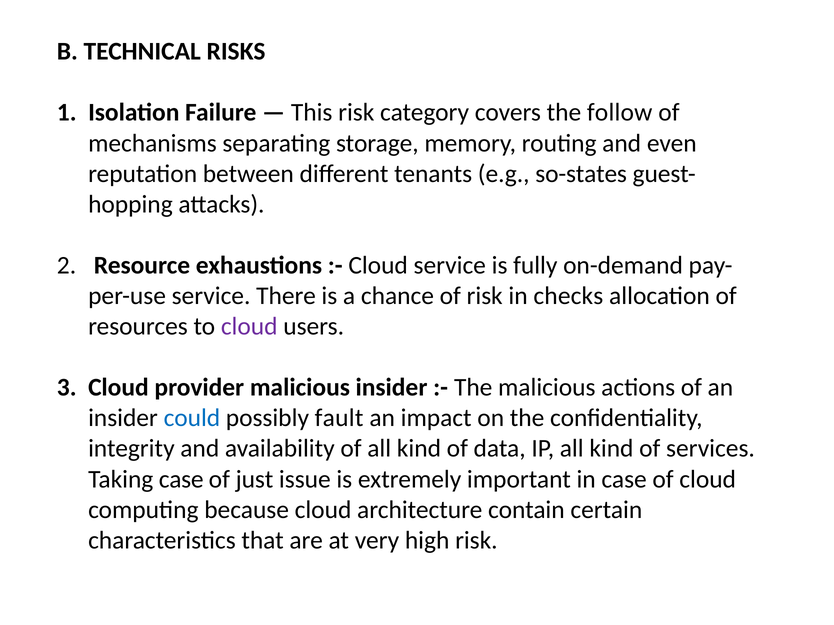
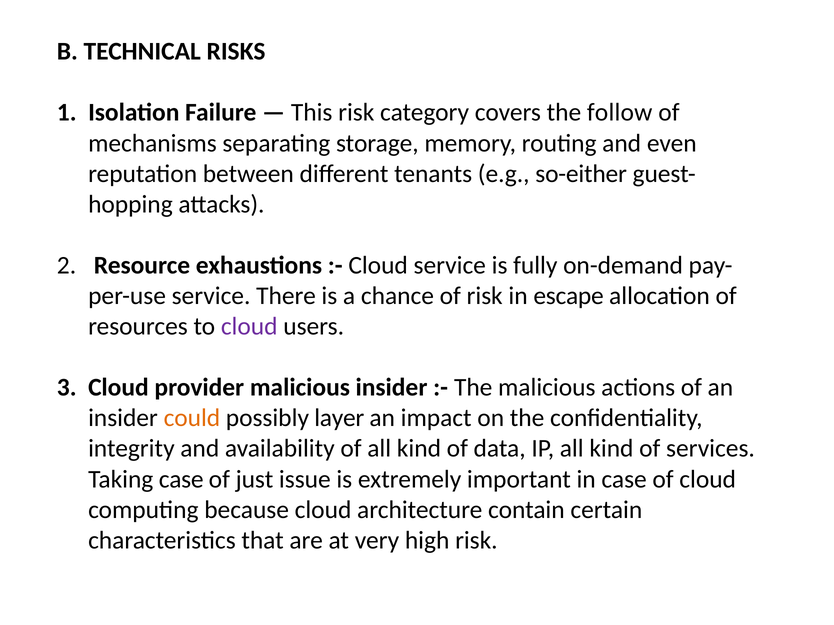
so-states: so-states -> so-either (581, 174)
checks: checks -> escape (569, 296)
could colour: blue -> orange (192, 418)
fault: fault -> layer (339, 418)
